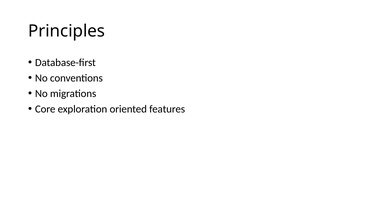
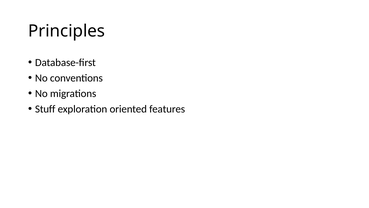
Core: Core -> Stuff (45, 109)
